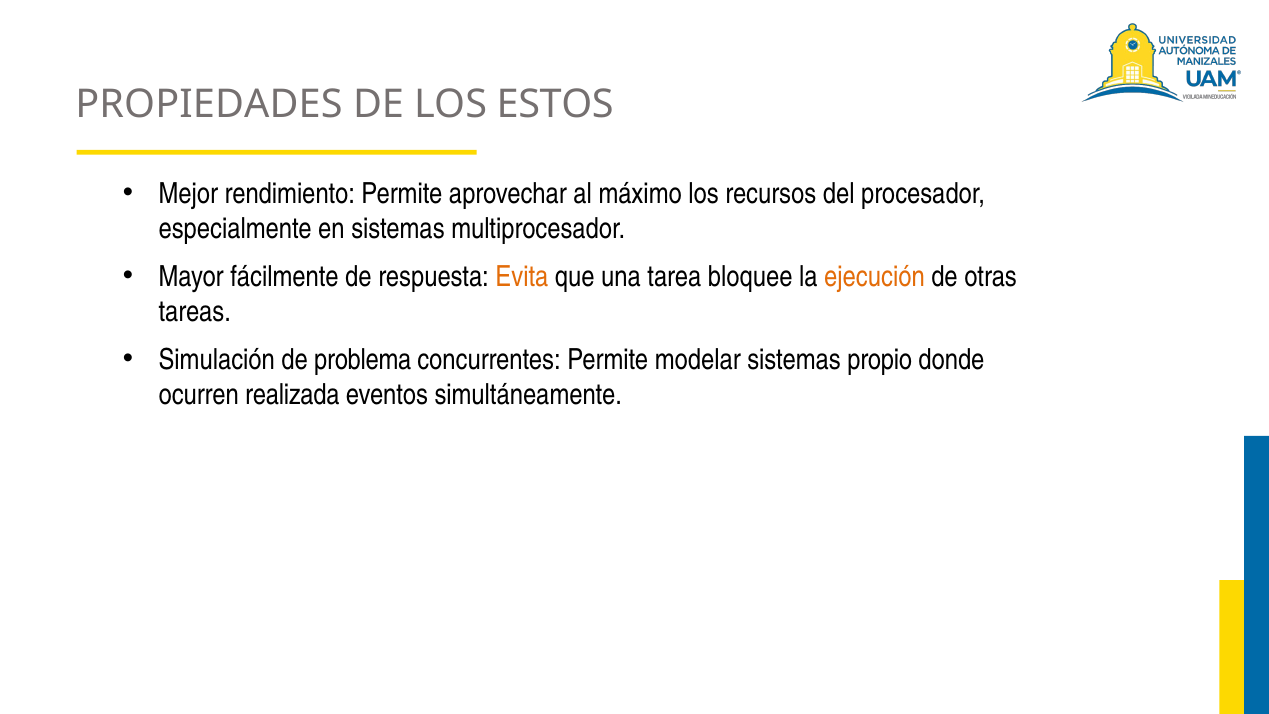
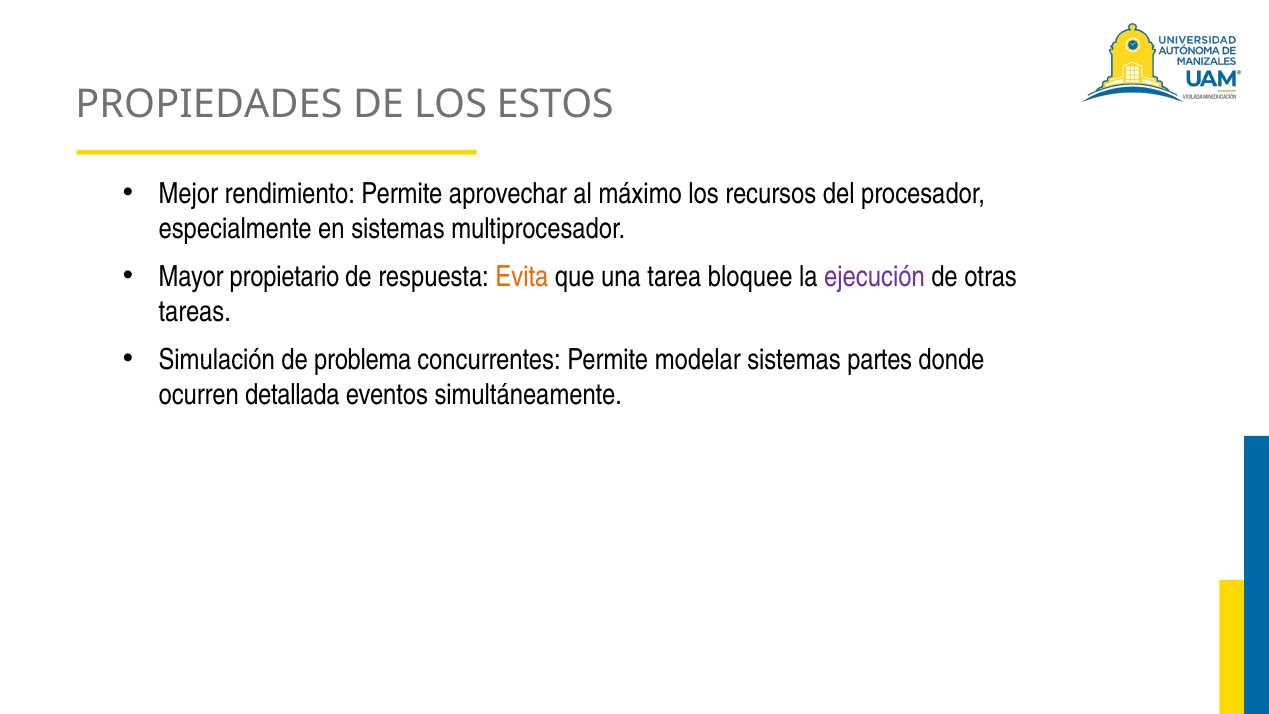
fácilmente: fácilmente -> propietario (285, 277)
ejecución colour: orange -> purple (875, 277)
propio: propio -> partes (880, 360)
realizada: realizada -> detallada (292, 394)
